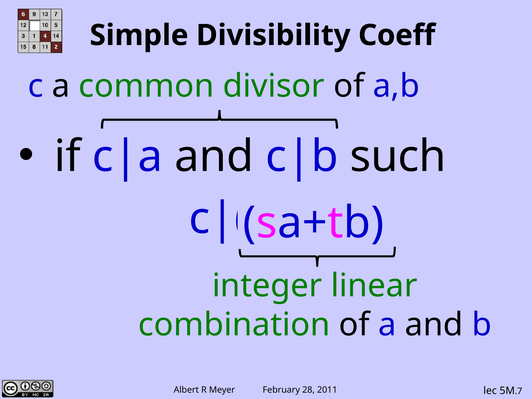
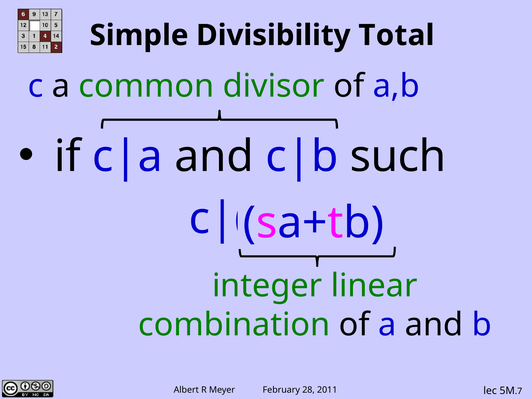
Coeff: Coeff -> Total (396, 35)
